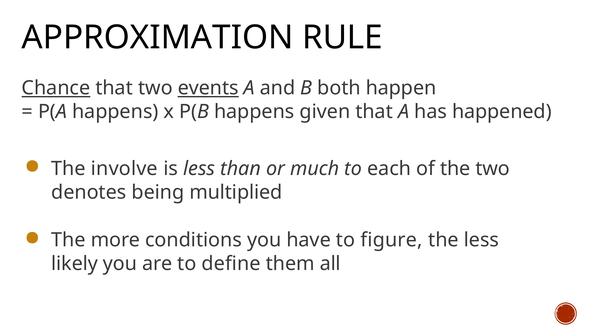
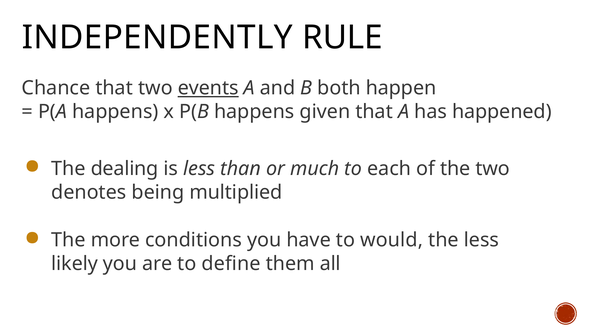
APPROXIMATION: APPROXIMATION -> INDEPENDENTLY (157, 37)
Chance underline: present -> none (56, 88)
involve: involve -> dealing (125, 169)
figure: figure -> would (392, 241)
